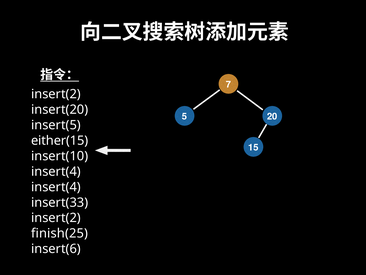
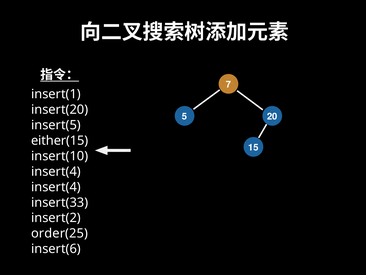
insert(2: insert(2 -> insert(1 (56, 94)
finish(25: finish(25 -> order(25 (60, 233)
